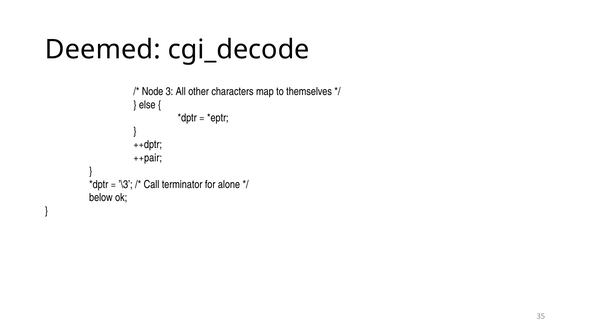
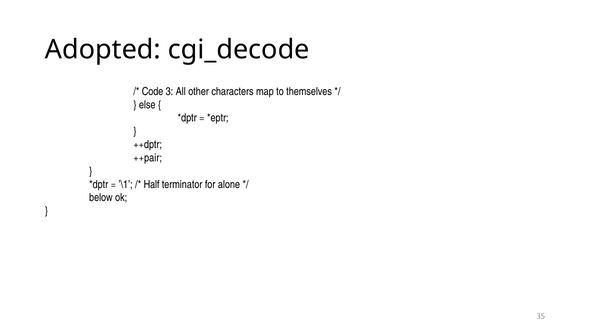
Deemed: Deemed -> Adopted (103, 50)
Node: Node -> Code (153, 91)
’\3: ’\3 -> ’\1 (126, 184)
Call: Call -> Half (152, 184)
